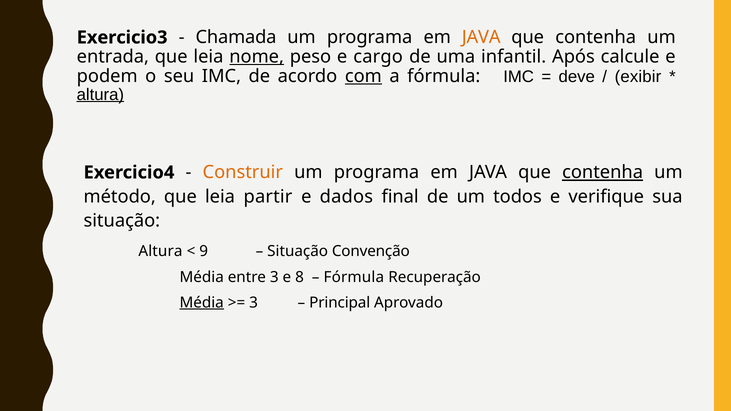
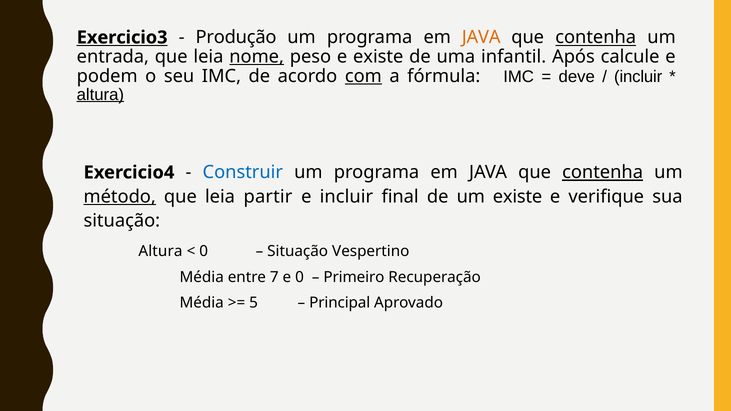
Exercicio3 underline: none -> present (122, 37)
Chamada: Chamada -> Produção (236, 37)
contenha underline: none -> present (596, 37)
e cargo: cargo -> existe (378, 57)
exibir: exibir -> incluir (638, 77)
Construir colour: orange -> blue (243, 173)
método underline: none -> present (120, 197)
e dados: dados -> incluir (346, 197)
um todos: todos -> existe (518, 197)
9: 9 -> 0 (204, 251)
Convenção: Convenção -> Vespertino (371, 251)
entre 3: 3 -> 7 (274, 277)
e 8: 8 -> 0 (300, 277)
Fórmula: Fórmula -> Primeiro (354, 277)
Média underline: present -> none (202, 303)
3: 3 -> 5 (254, 303)
